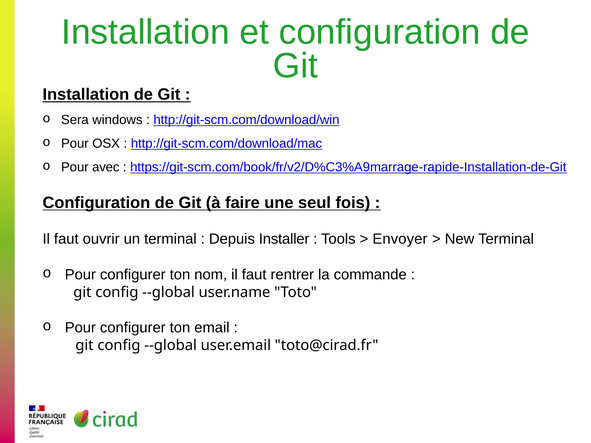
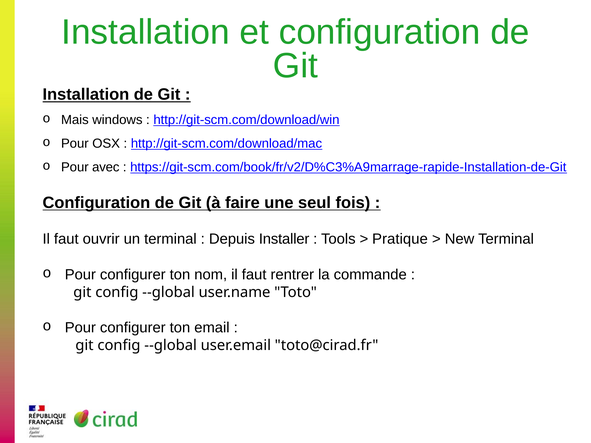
Sera: Sera -> Mais (75, 120)
Envoyer: Envoyer -> Pratique (400, 239)
